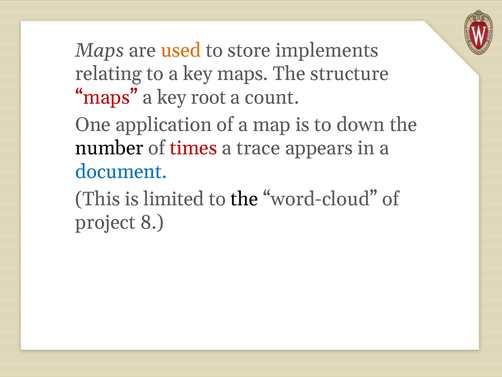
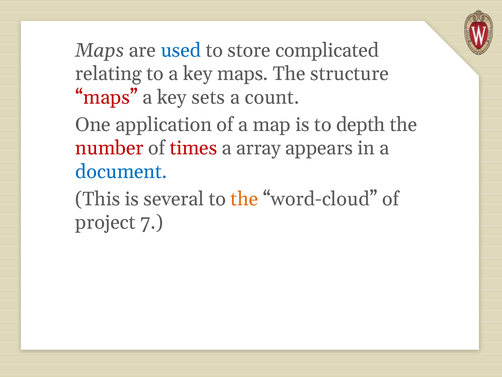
used colour: orange -> blue (181, 50)
implements: implements -> complicated (327, 50)
root: root -> sets (208, 97)
down: down -> depth (361, 124)
number colour: black -> red (109, 148)
trace: trace -> array (259, 148)
limited: limited -> several (174, 199)
the colour: black -> orange (244, 199)
8: 8 -> 7 (152, 222)
